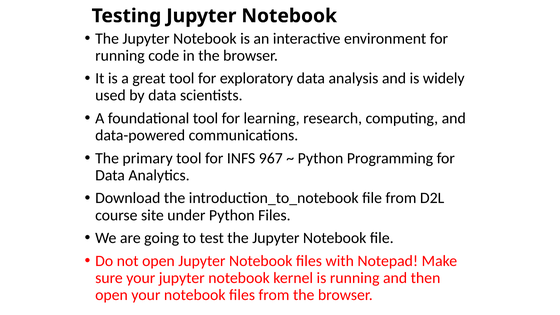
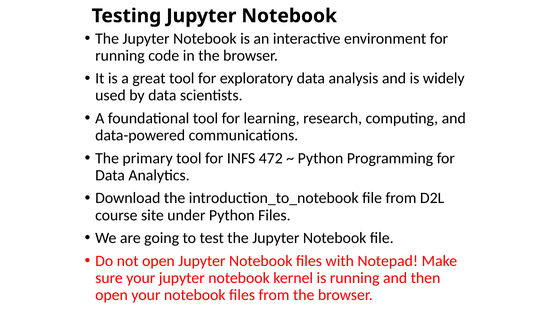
967: 967 -> 472 (271, 158)
